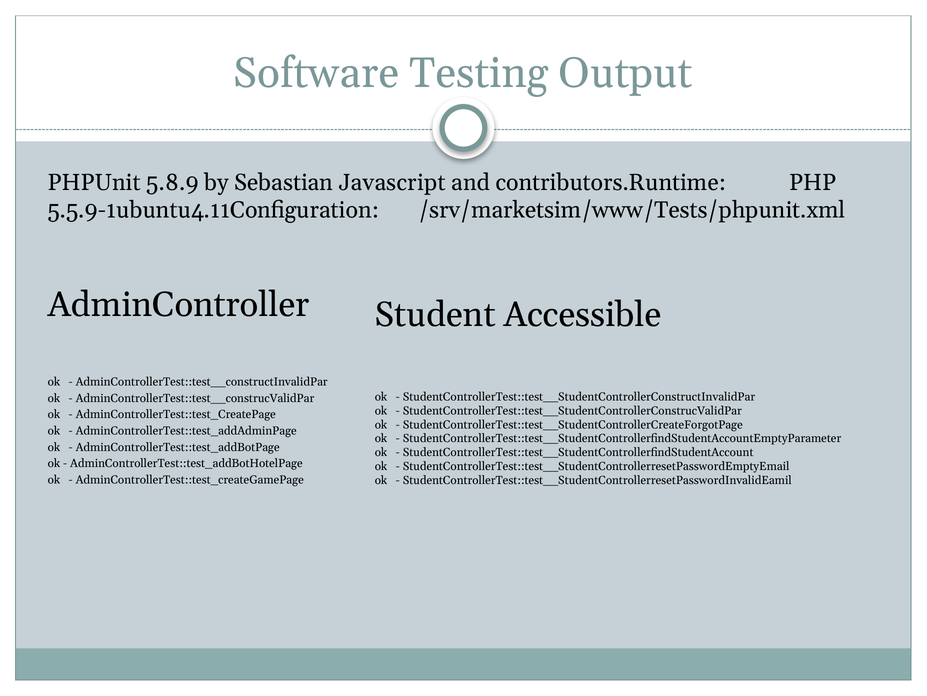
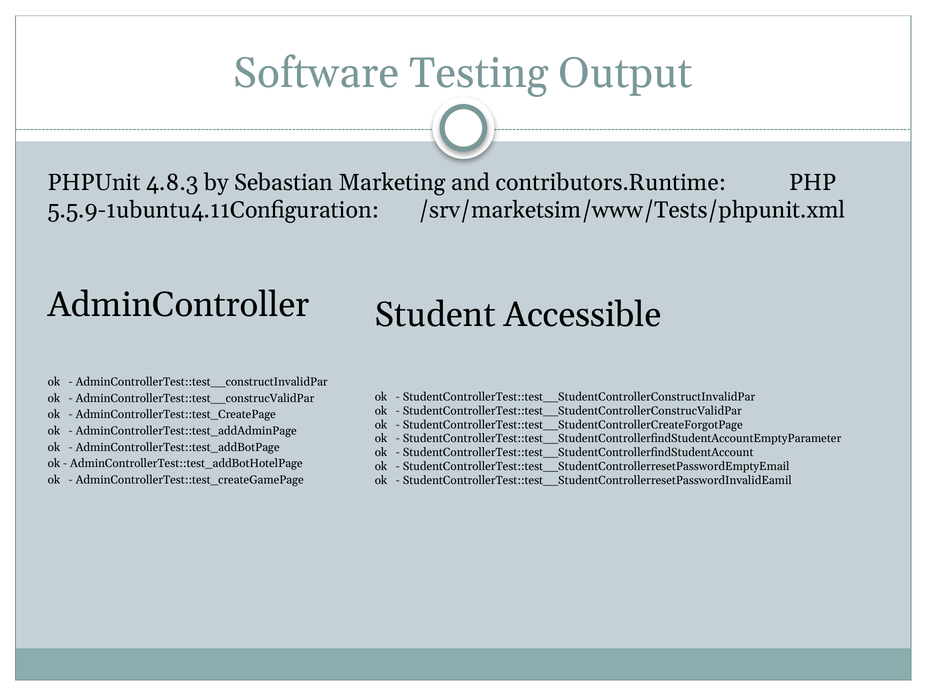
5.8.9: 5.8.9 -> 4.8.3 (173, 182)
Javascript: Javascript -> Marketing (392, 182)
